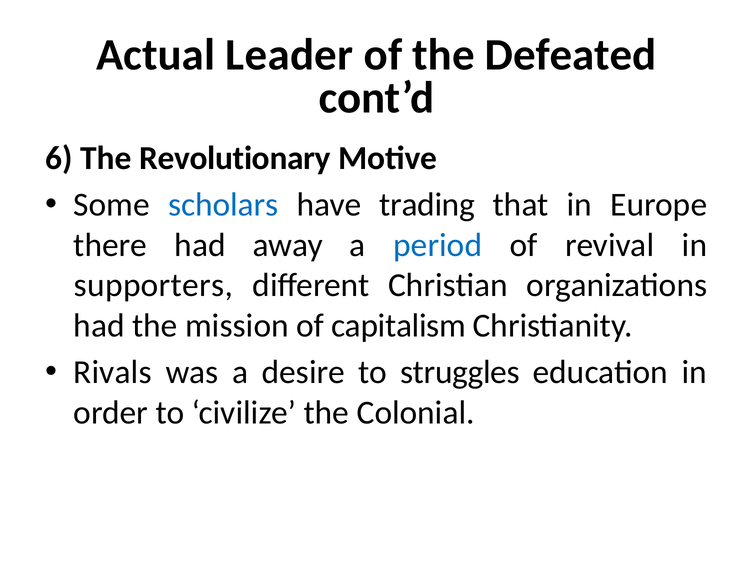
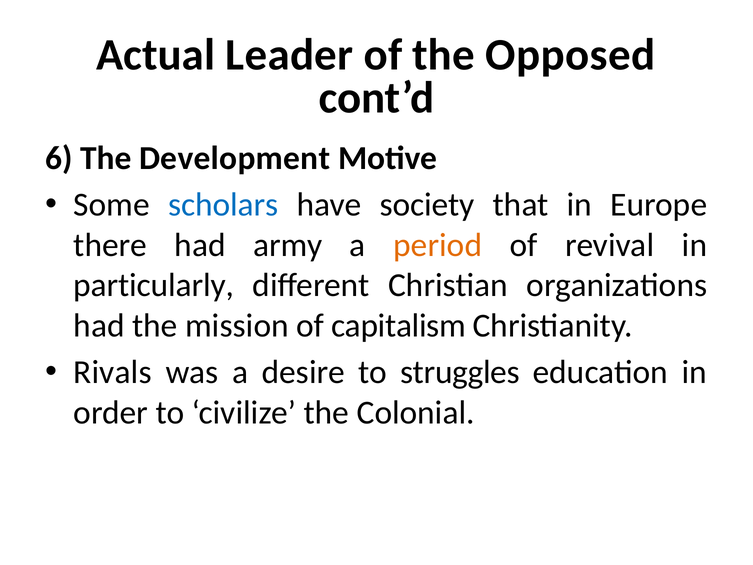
Defeated: Defeated -> Opposed (570, 55)
Revolutionary: Revolutionary -> Development (235, 158)
trading: trading -> society (427, 205)
away: away -> army (288, 245)
period colour: blue -> orange (438, 245)
supporters: supporters -> particularly (154, 285)
